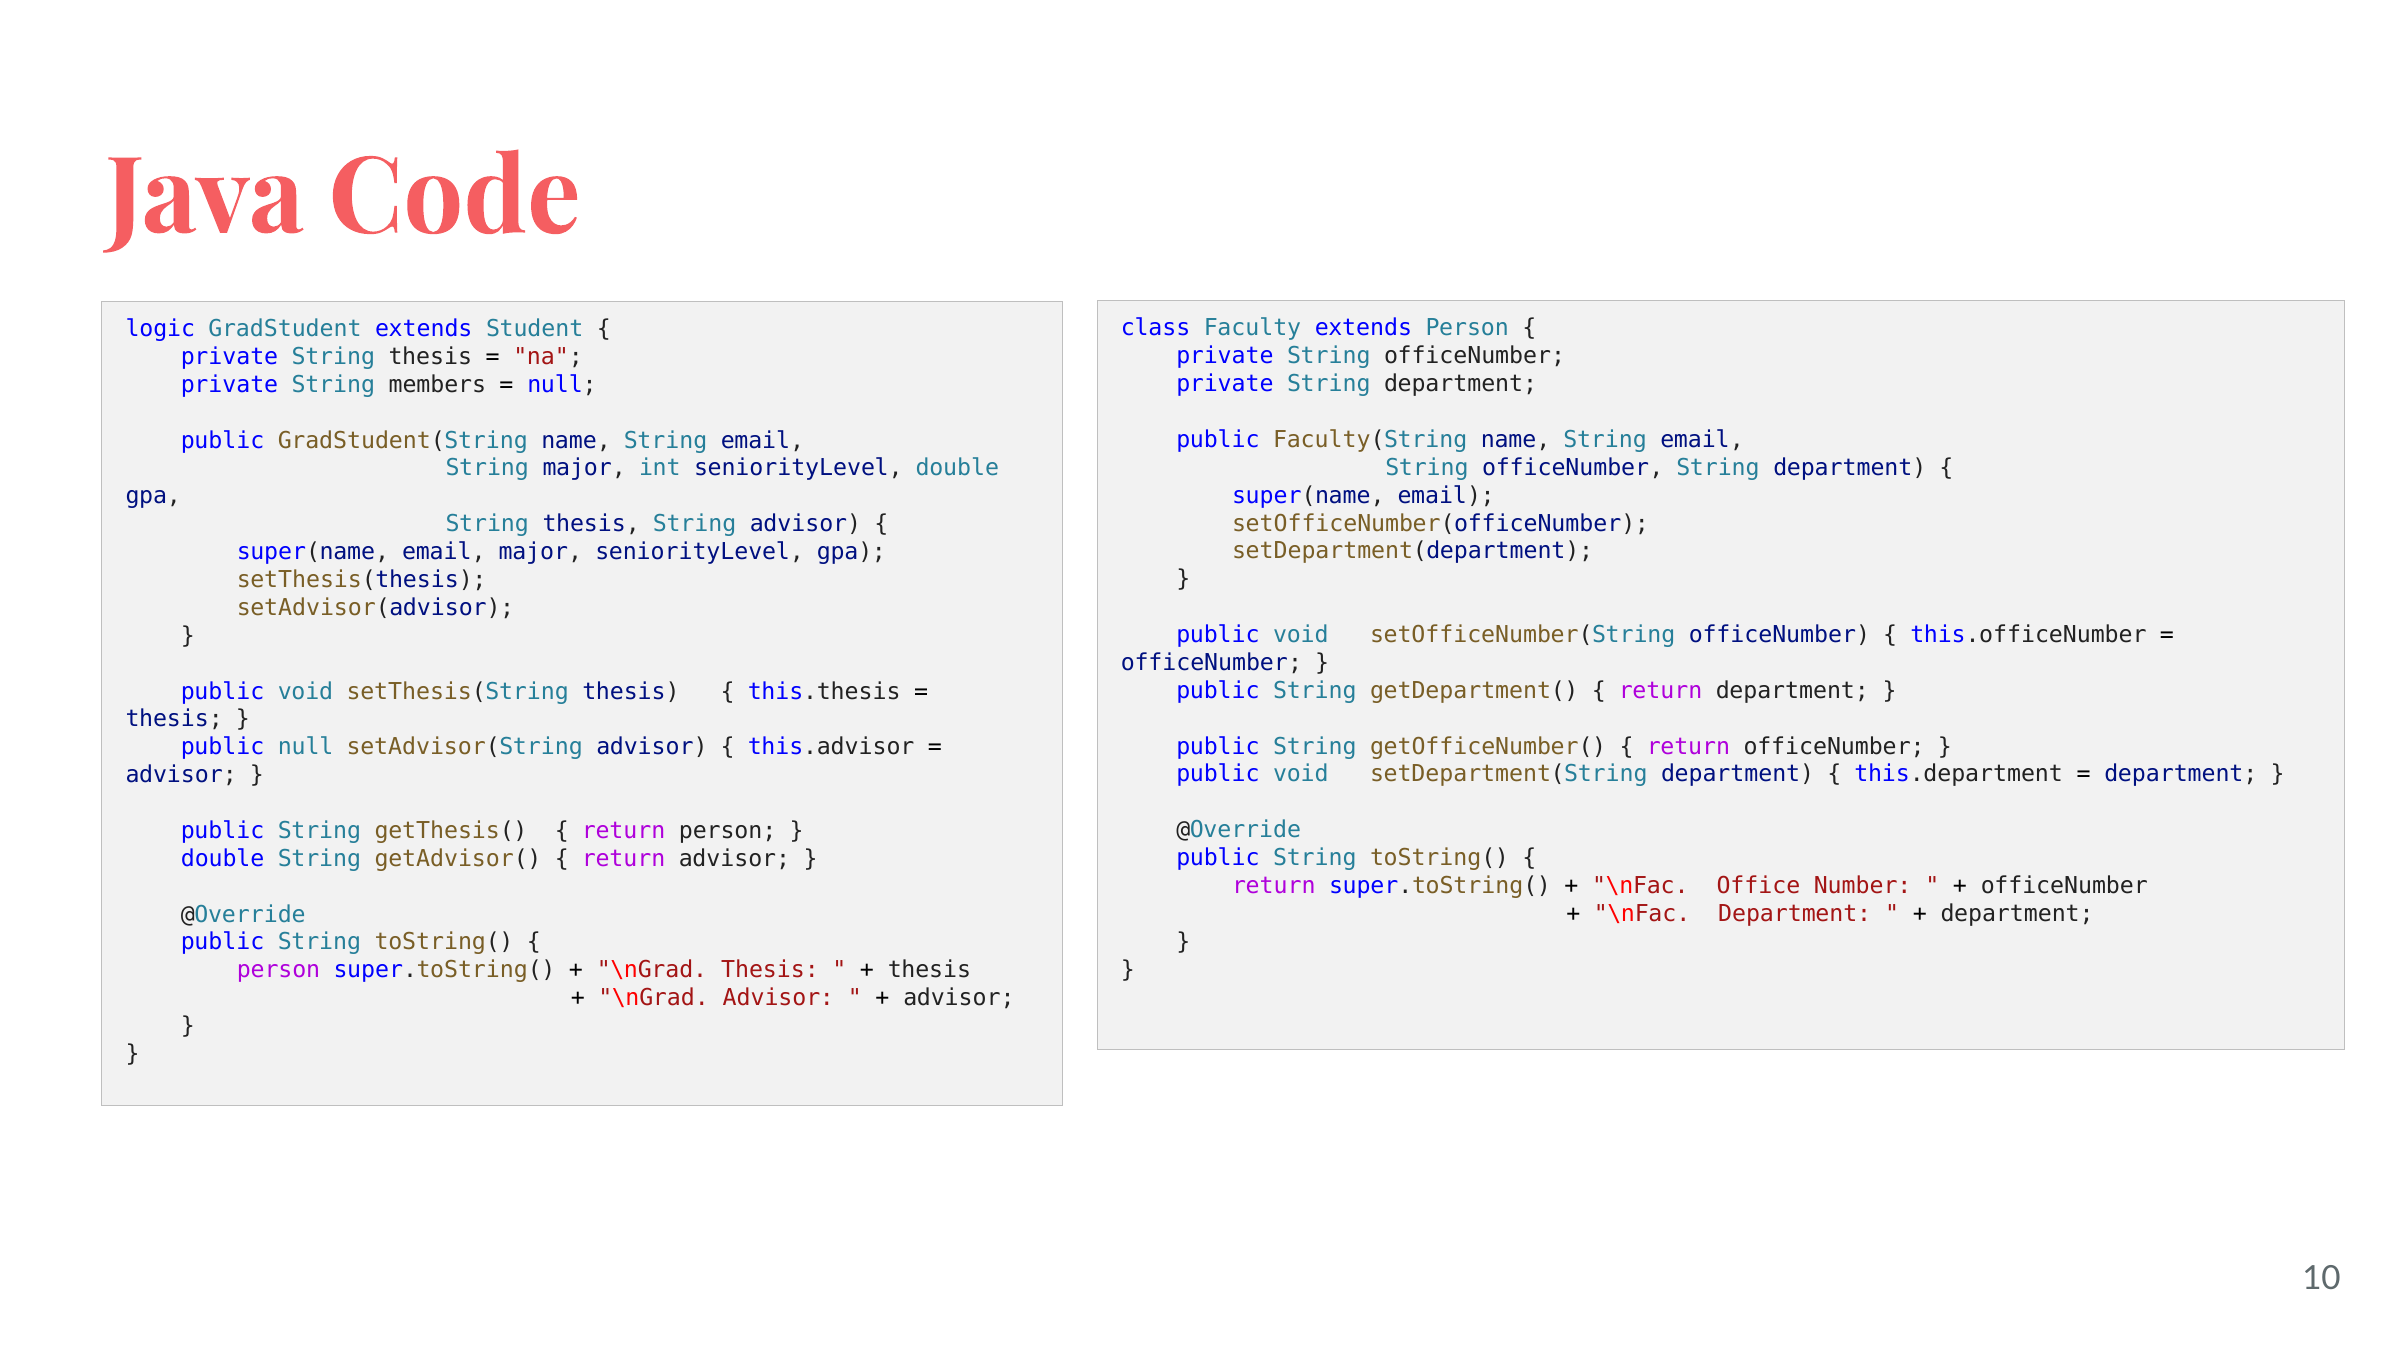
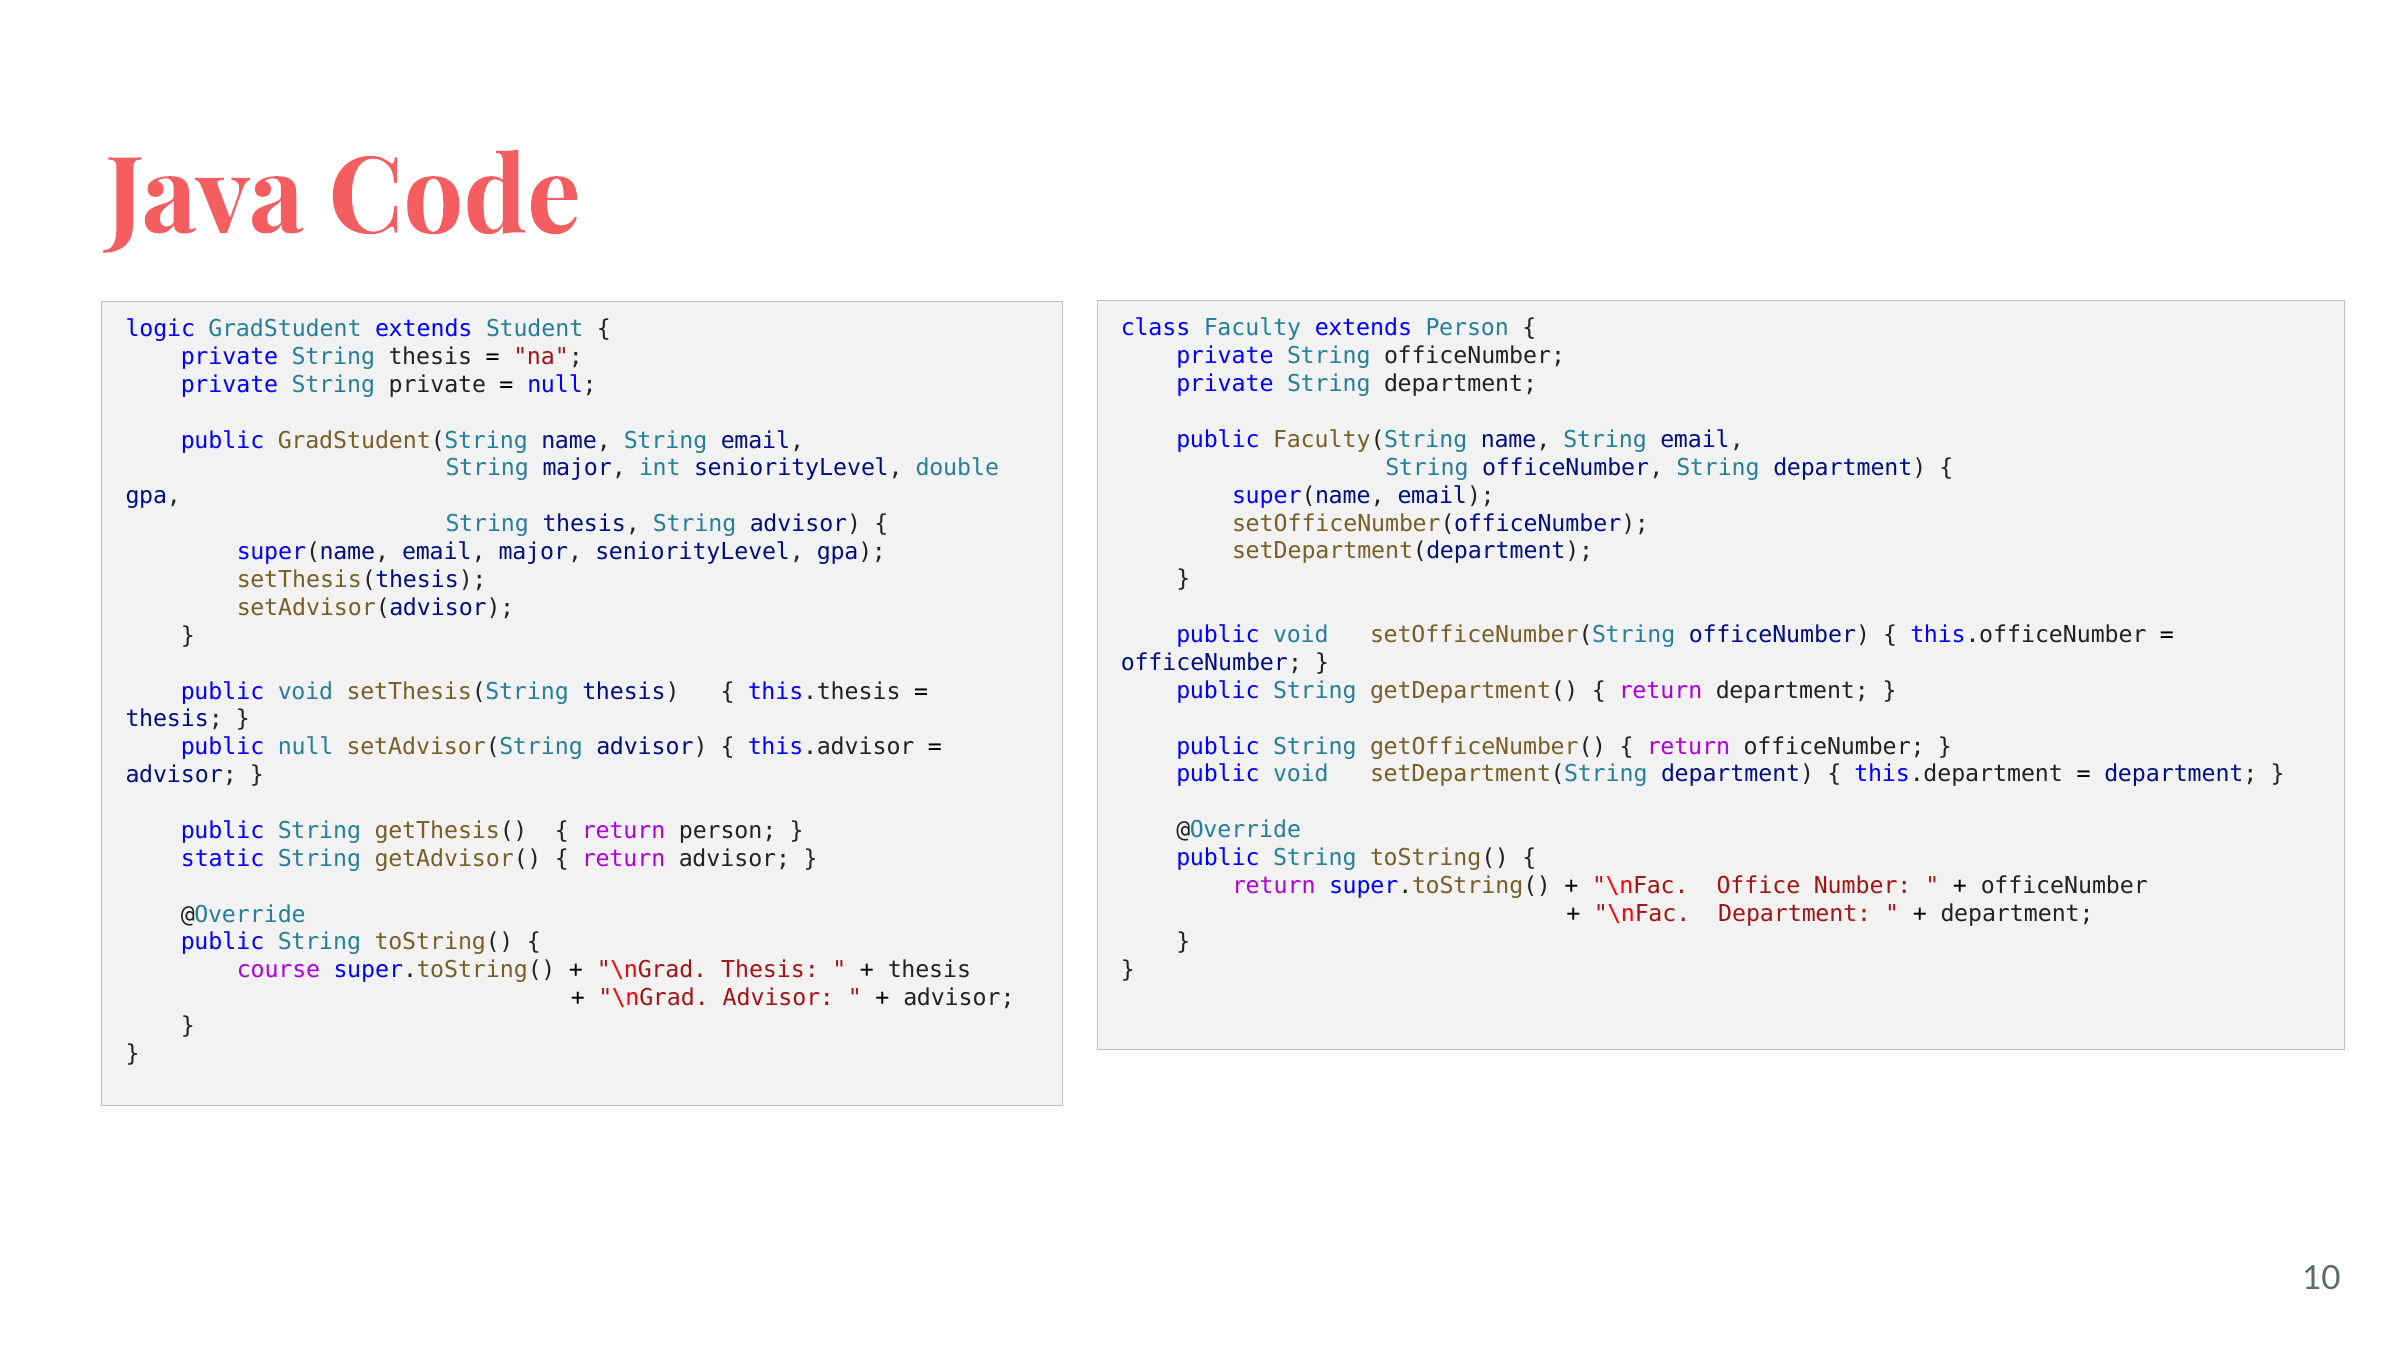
String members: members -> private (437, 384)
double: double -> static (223, 858)
person: person -> course (278, 970)
